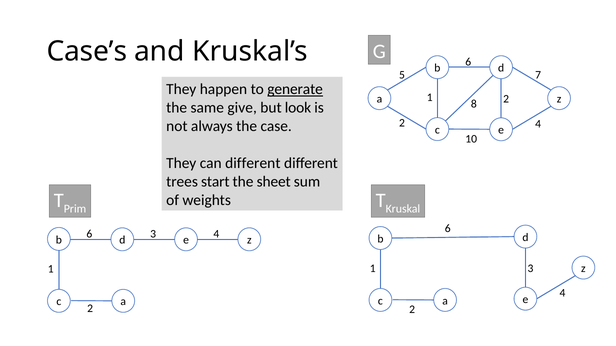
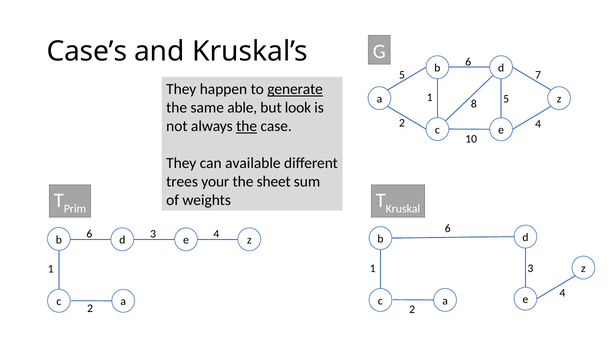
8 2: 2 -> 5 (506, 99)
give: give -> able (242, 108)
the underline: none -> present (247, 126)
can different: different -> available (253, 163)
start: start -> your (215, 182)
